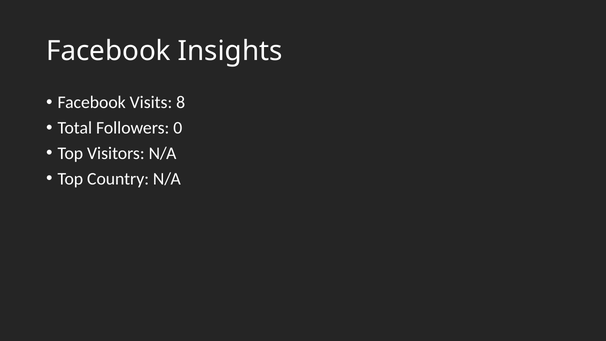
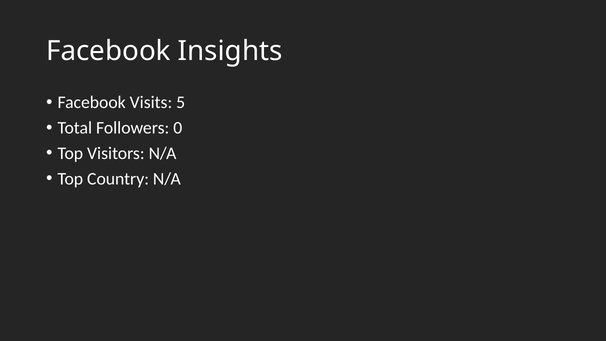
8: 8 -> 5 (181, 102)
